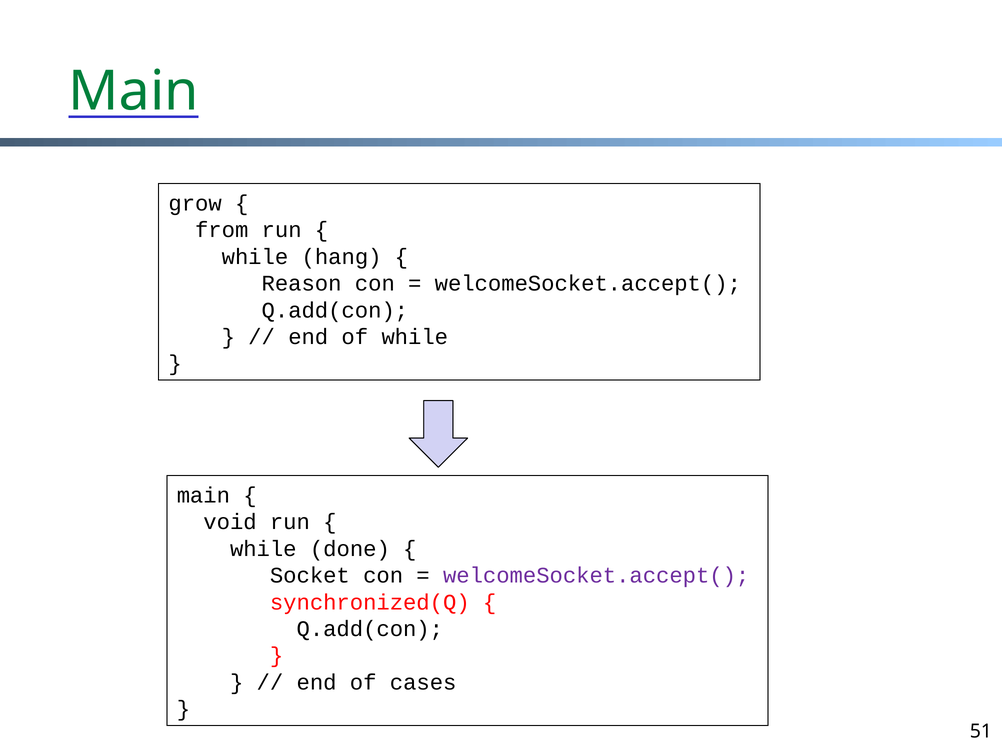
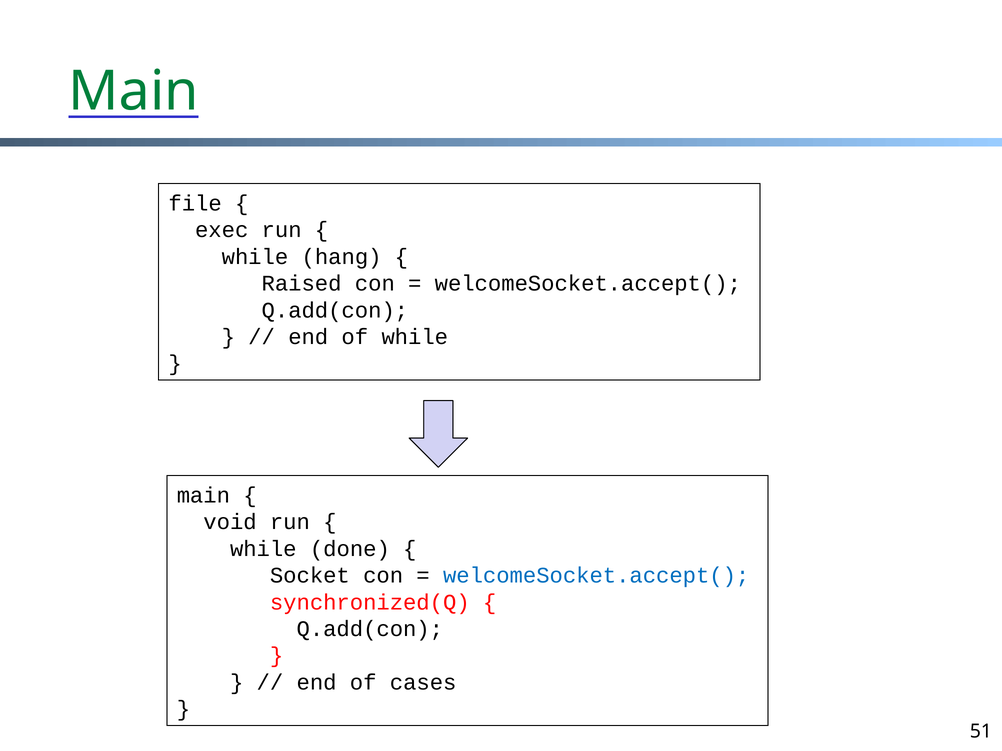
grow: grow -> file (195, 204)
from: from -> exec (222, 230)
Reason: Reason -> Raised (302, 284)
welcomeSocket.accept( colour: purple -> blue (596, 576)
